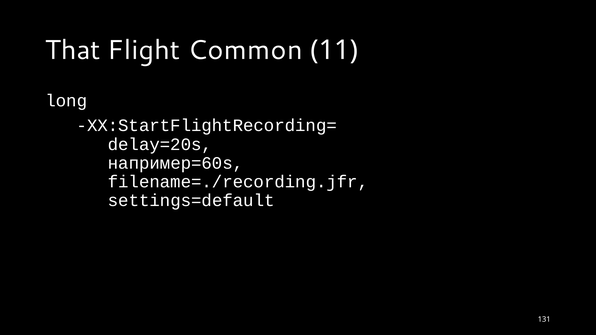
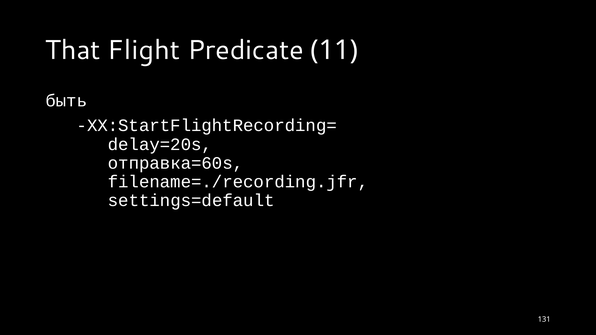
Common: Common -> Predicate (246, 50)
long: long -> быть (66, 101)
например=60s: например=60s -> отправка=60s (176, 163)
